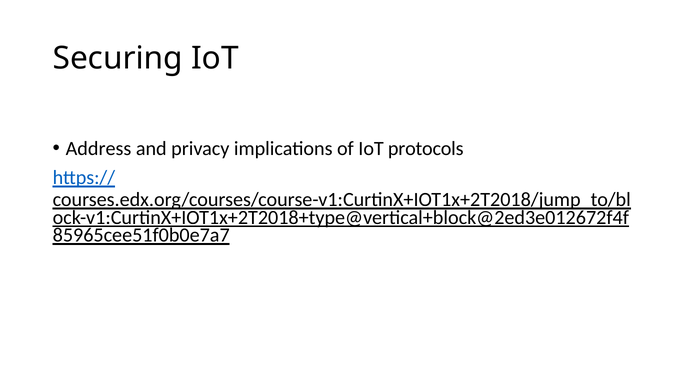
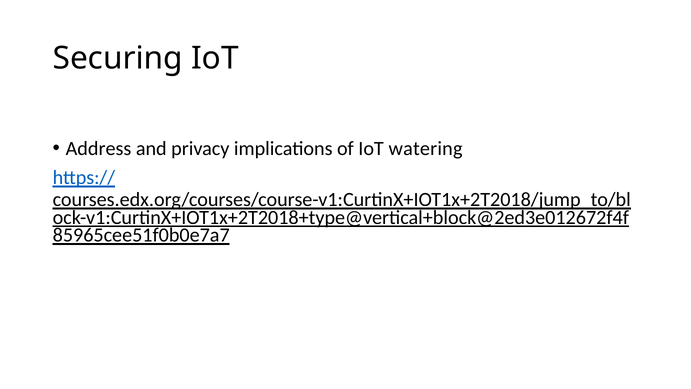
protocols: protocols -> watering (426, 148)
